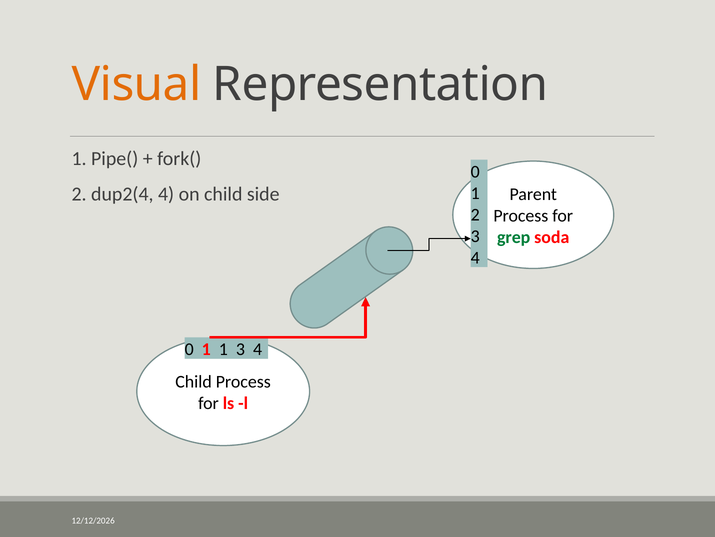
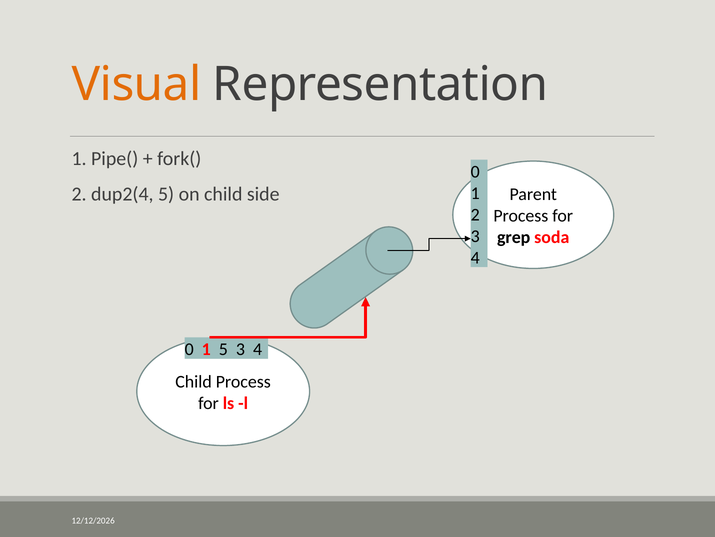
dup2(4 4: 4 -> 5 (166, 194)
grep colour: green -> black (514, 237)
1 1: 1 -> 5 (223, 349)
